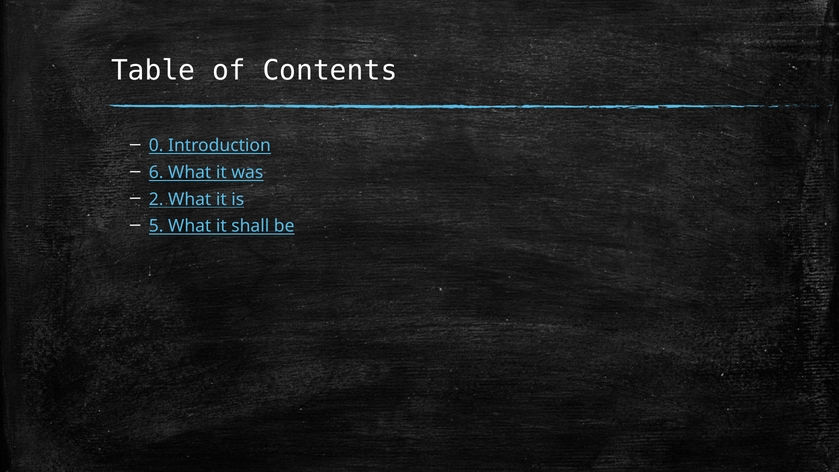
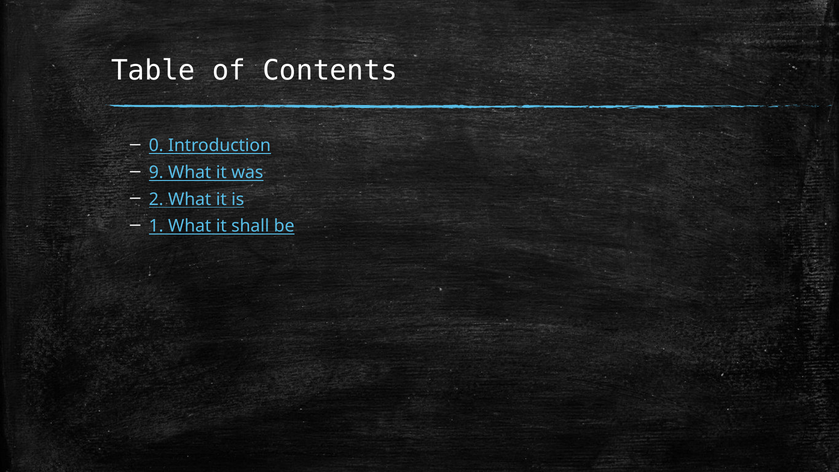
6: 6 -> 9 (156, 173)
5: 5 -> 1 (156, 226)
